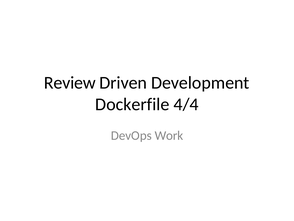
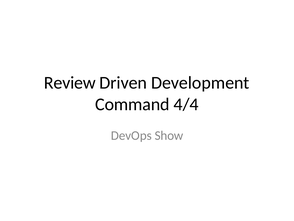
Dockerfile: Dockerfile -> Command (132, 104)
Work: Work -> Show (169, 135)
